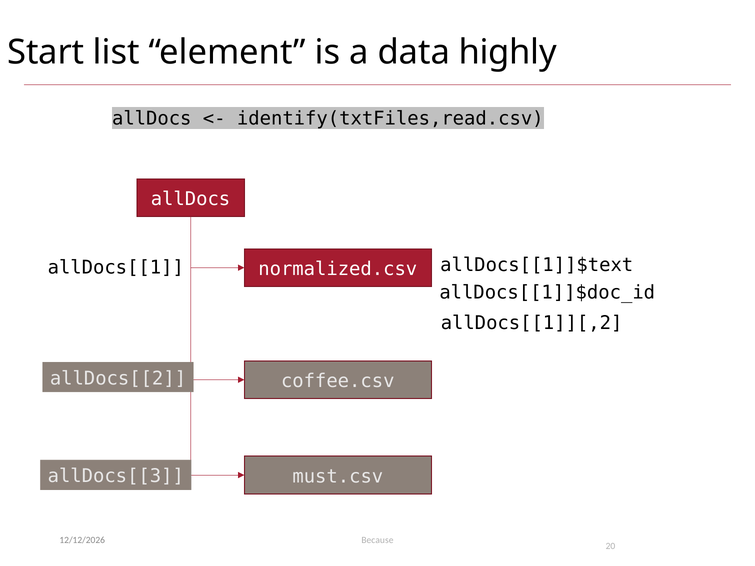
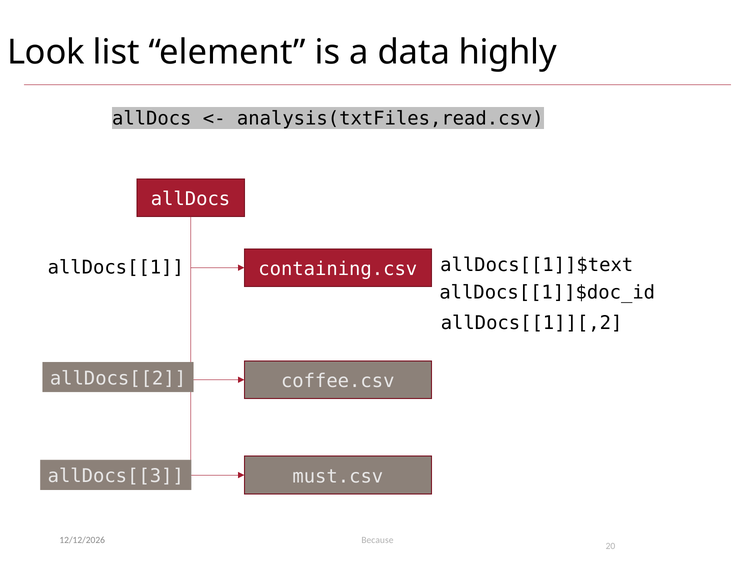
Start: Start -> Look (46, 52)
identify(txtFiles,read.csv: identify(txtFiles,read.csv -> analysis(txtFiles,read.csv (390, 119)
normalized.csv: normalized.csv -> containing.csv (338, 269)
